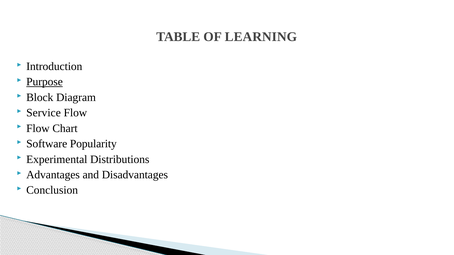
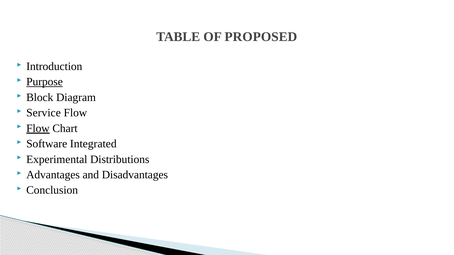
LEARNING: LEARNING -> PROPOSED (261, 37)
Flow underline: none -> present (38, 128)
Popularity: Popularity -> Integrated (93, 144)
